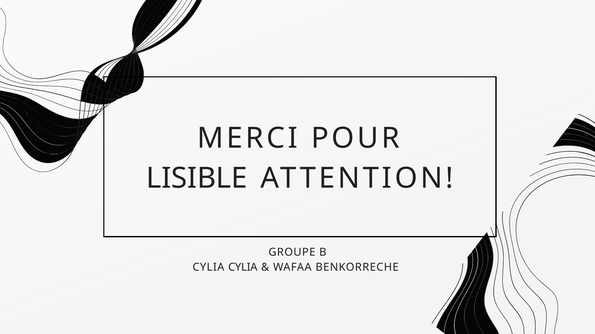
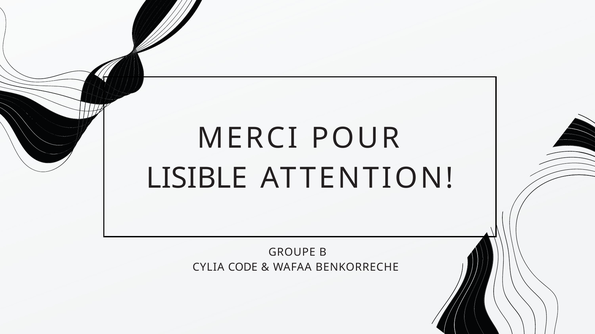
CYLIA CYLIA: CYLIA -> CODE (243, 268)
